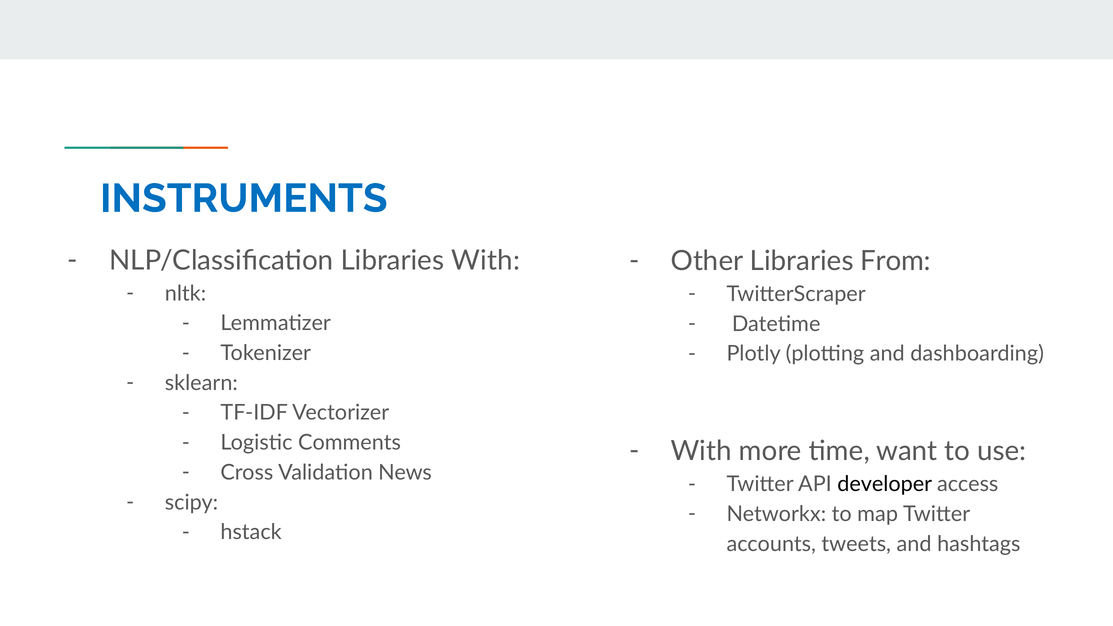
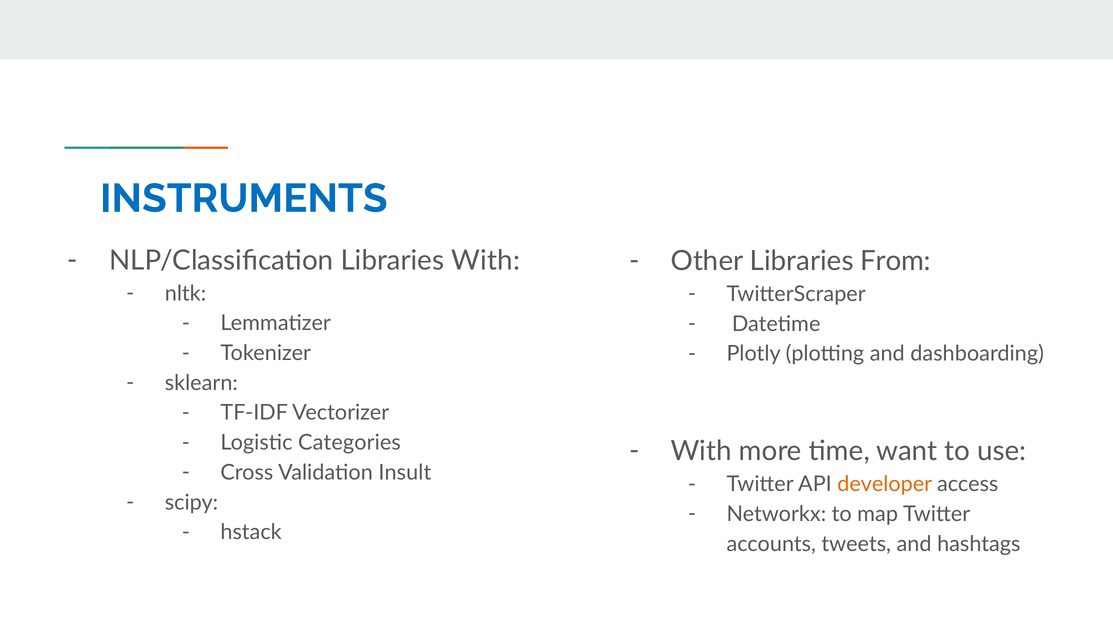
Comments: Comments -> Categories (349, 443)
News: News -> Insult (405, 473)
developer colour: black -> orange (885, 484)
